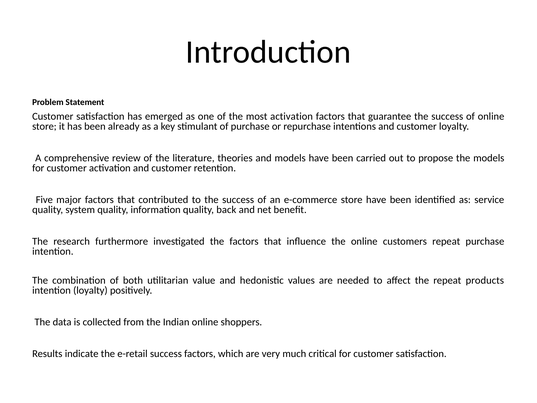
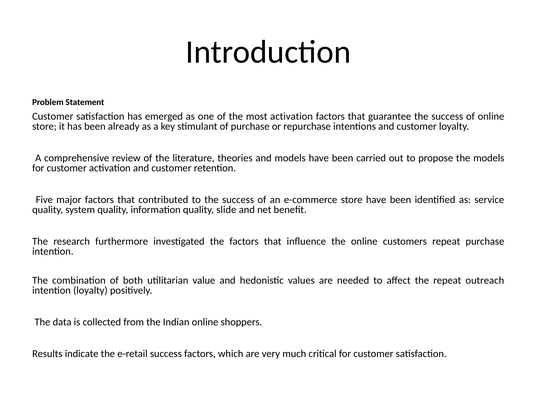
back: back -> slide (226, 210)
products: products -> outreach (485, 280)
